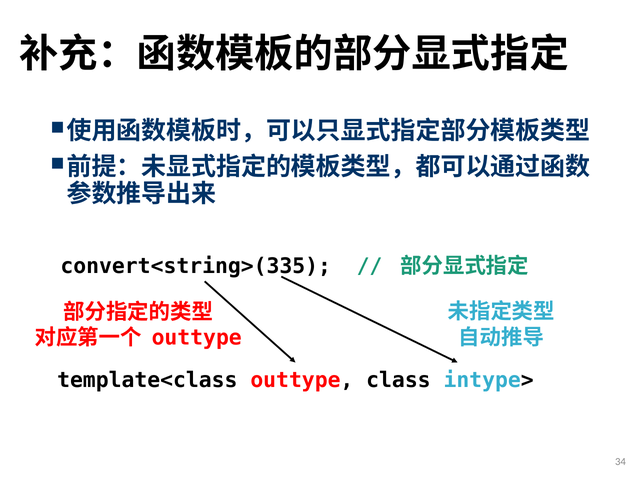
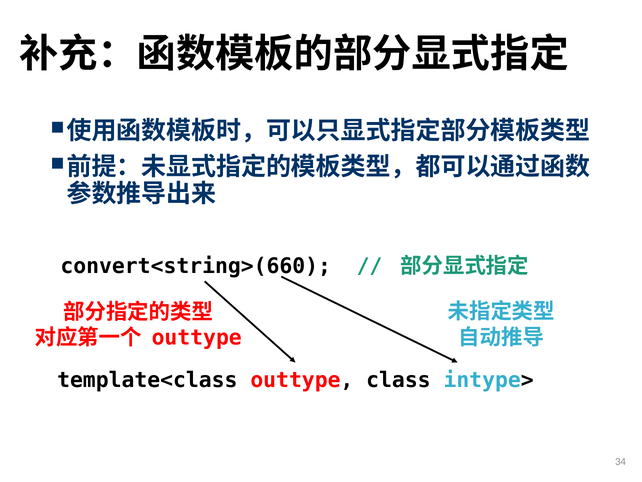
convert<string>(335: convert<string>(335 -> convert<string>(660 (196, 266)
